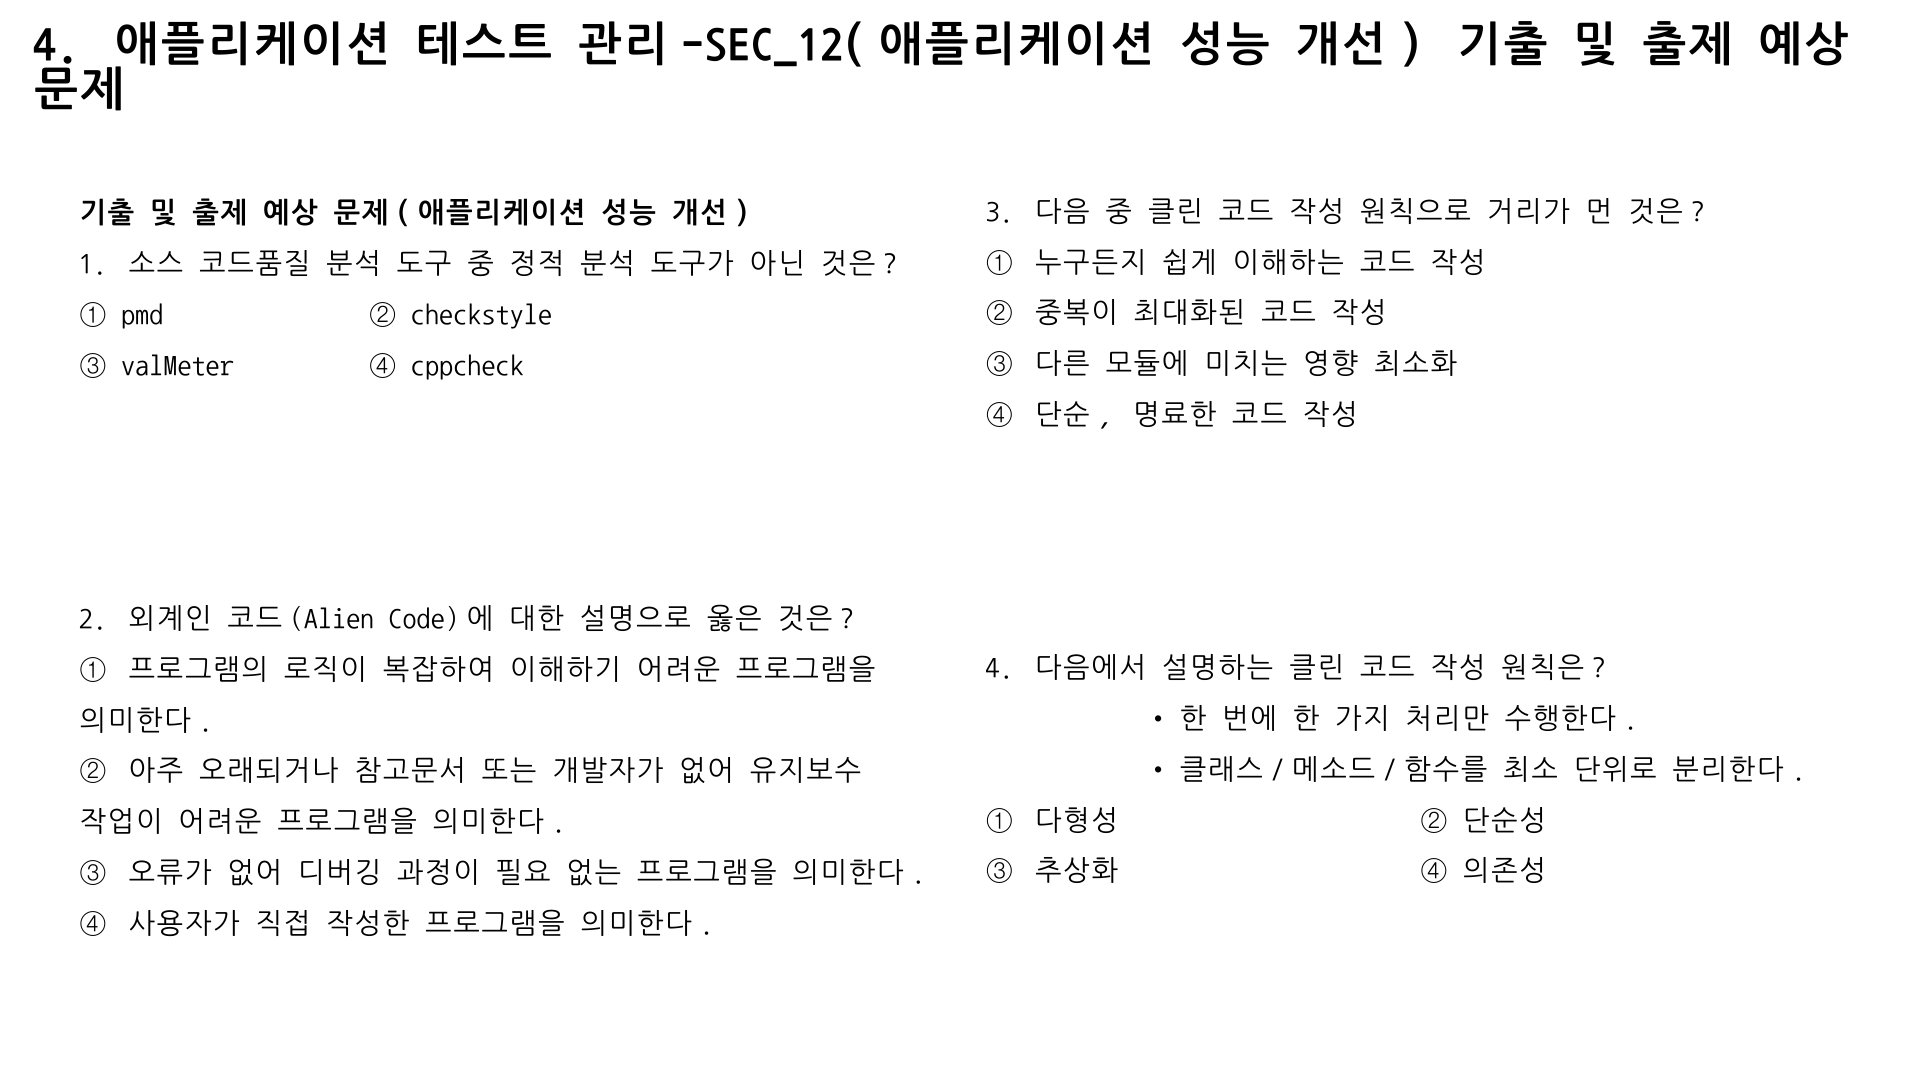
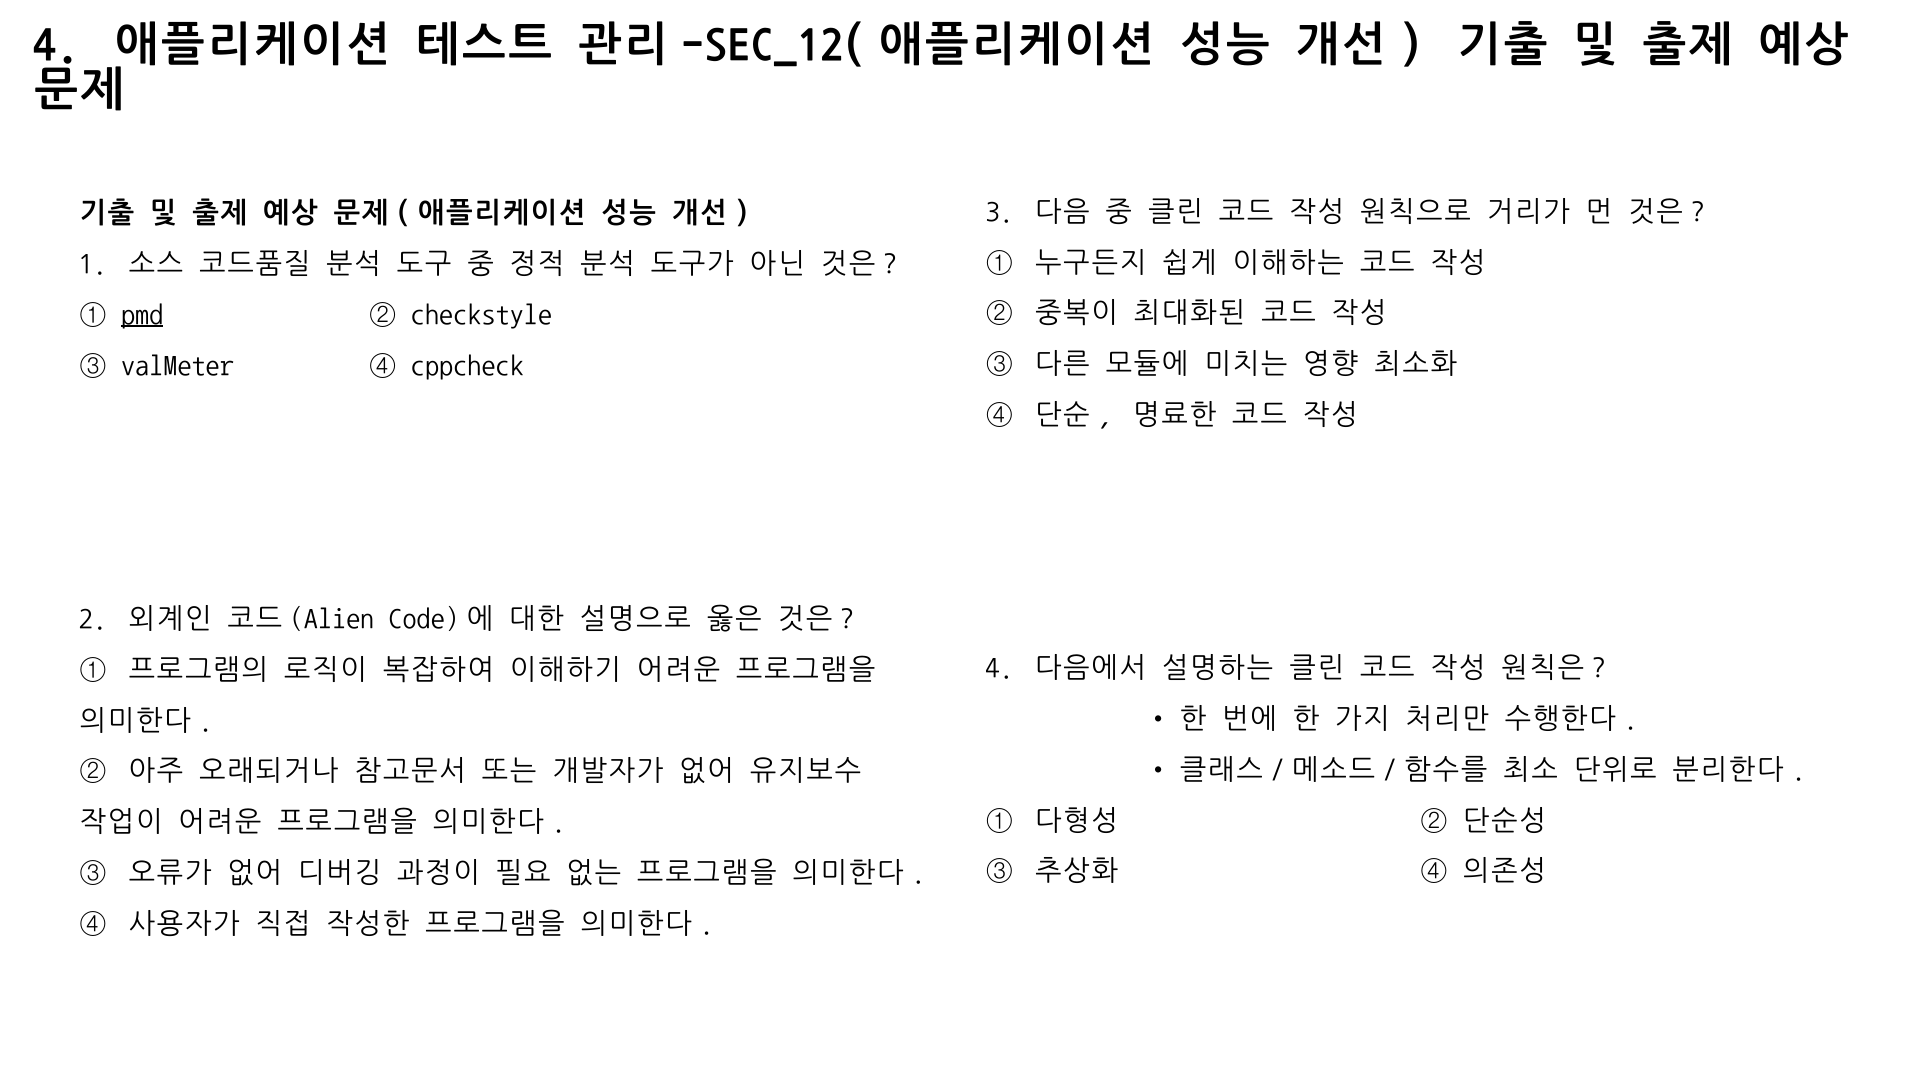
pmd underline: none -> present (142, 314)
